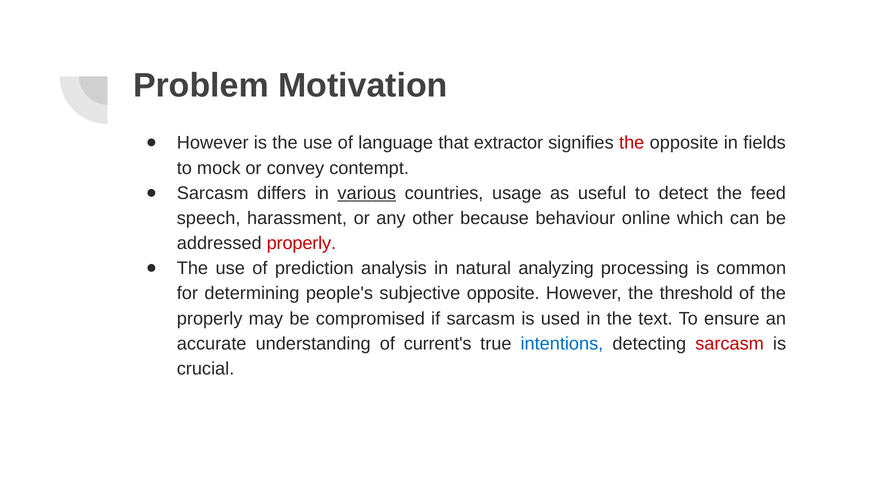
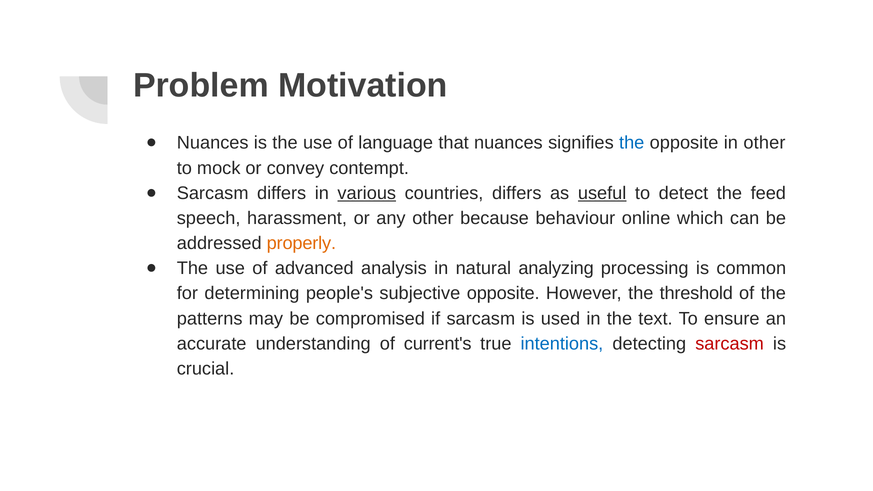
However: However -> Nuances (213, 143)
that extractor: extractor -> nuances (508, 143)
the colour: red -> blue (632, 143)
in fields: fields -> other (764, 143)
countries usage: usage -> differs (517, 193)
useful underline: none -> present (602, 193)
properly colour: red -> orange (301, 243)
prediction: prediction -> advanced (314, 268)
properly: properly -> patterns (210, 319)
